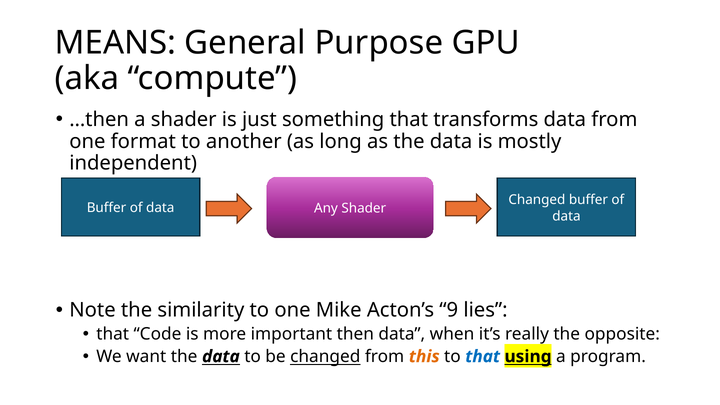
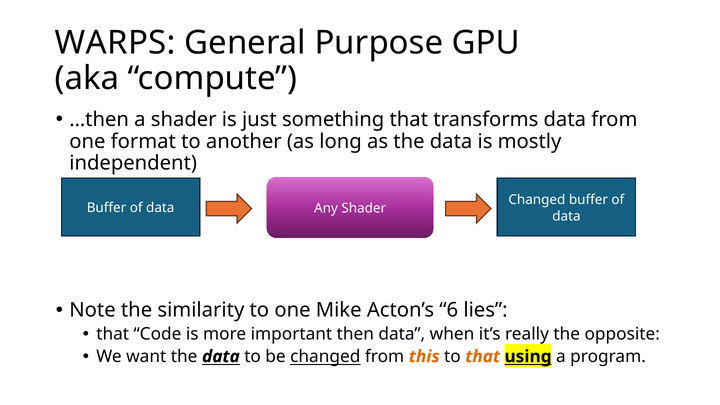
MEANS: MEANS -> WARPS (115, 43)
9: 9 -> 6 (449, 310)
that colour: blue -> orange (483, 357)
